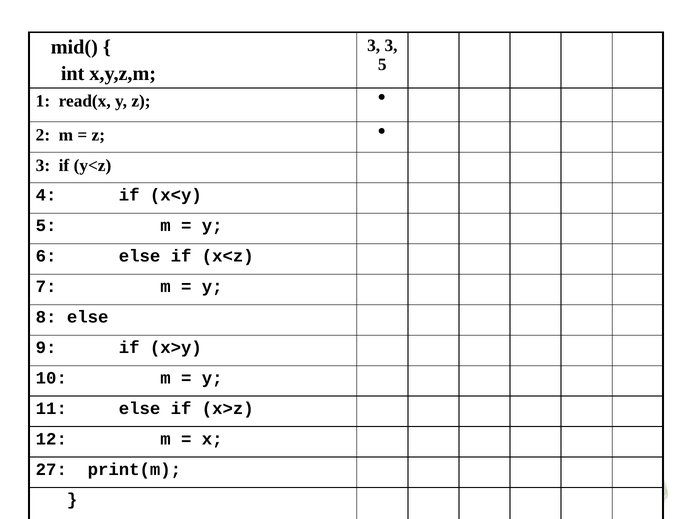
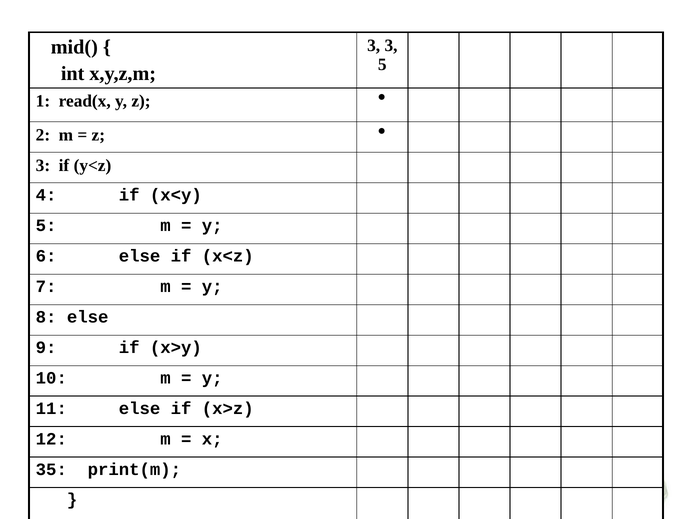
27: 27 -> 35 (51, 469)
